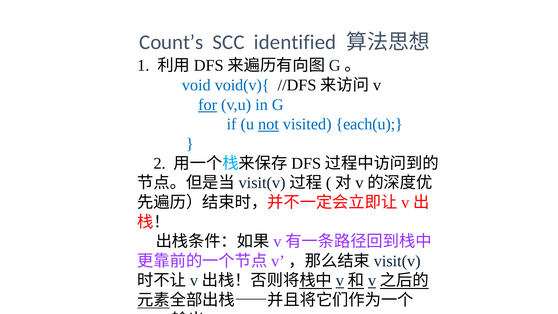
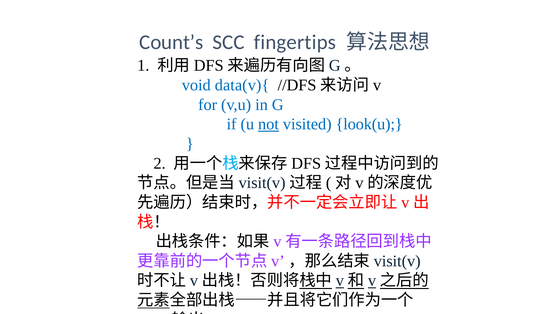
identified: identified -> fingertips (295, 42)
void(v){: void(v){ -> data(v){ (242, 85)
for underline: present -> none (208, 105)
each(u: each(u -> look(u (369, 124)
